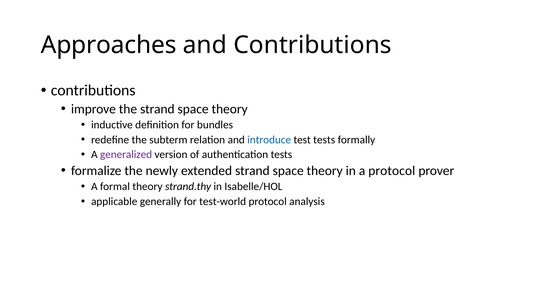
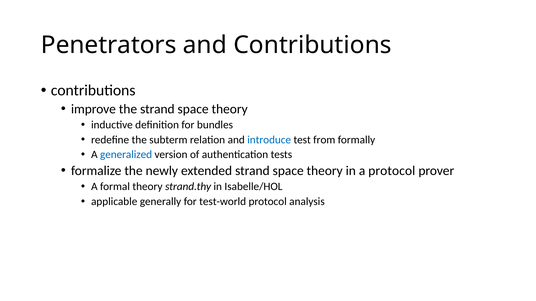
Approaches: Approaches -> Penetrators (109, 45)
test tests: tests -> from (324, 140)
generalized colour: purple -> blue (126, 155)
